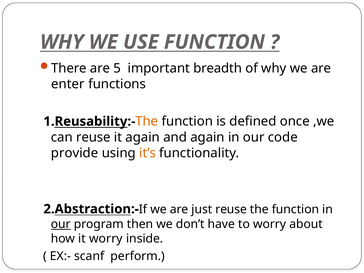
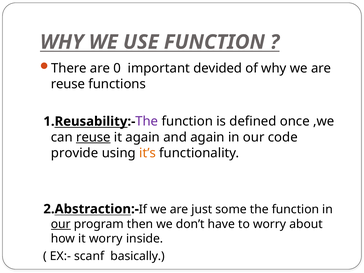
5: 5 -> 0 (117, 68)
breadth: breadth -> devided (218, 68)
enter: enter -> reuse (68, 84)
The colour: orange -> purple (147, 121)
reuse underline: none -> present (93, 137)
just reuse: reuse -> some (231, 209)
perform: perform -> basically (138, 256)
